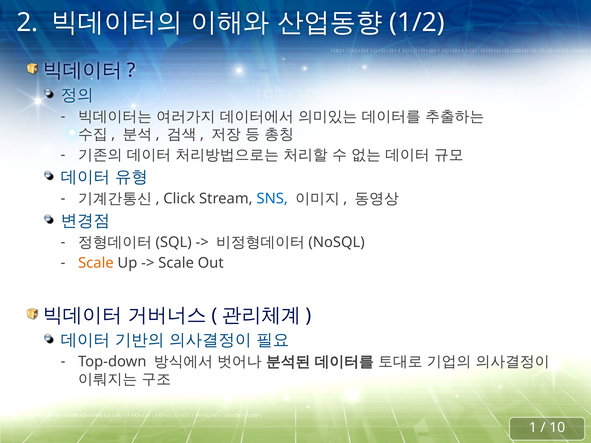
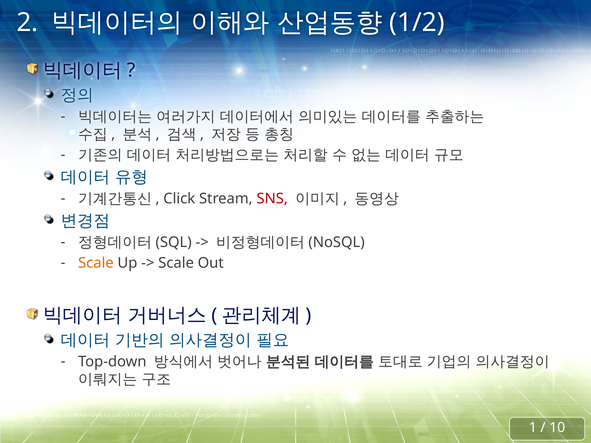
SNS colour: blue -> red (272, 199)
